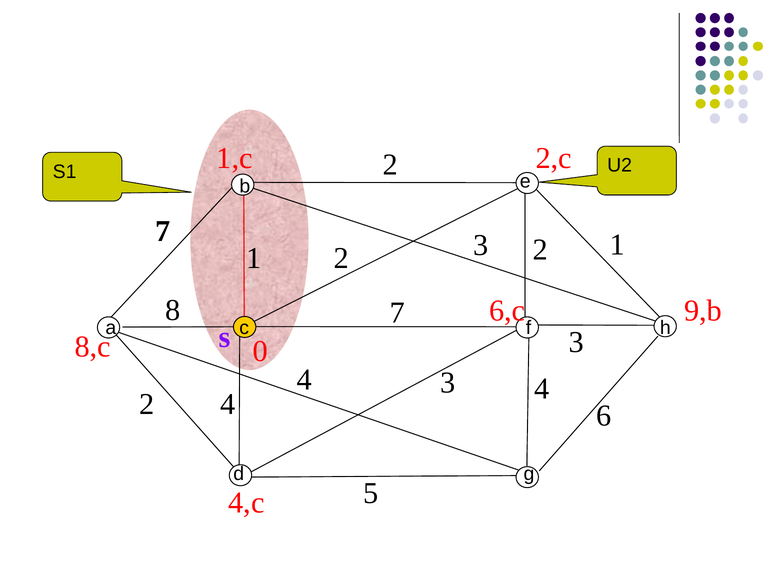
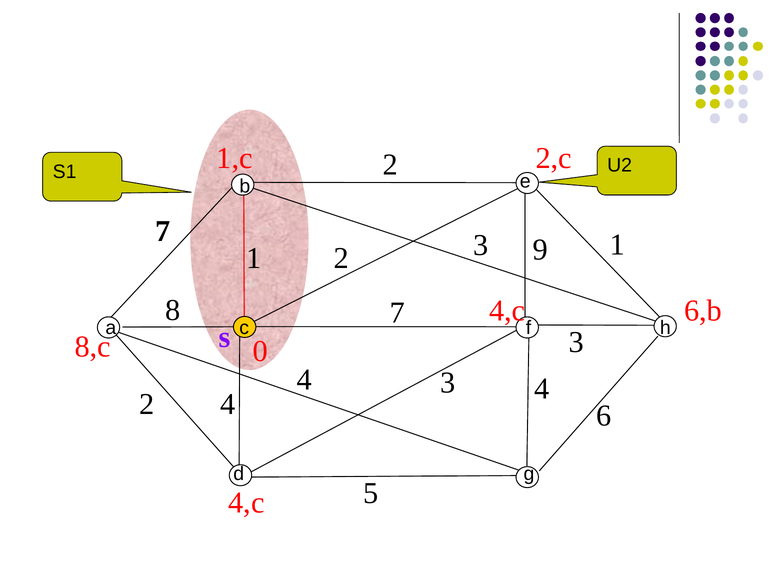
2 2: 2 -> 9 (540, 250)
6,c: 6,c -> 4,c (507, 311)
9,b: 9,b -> 6,b (703, 311)
